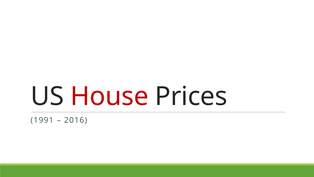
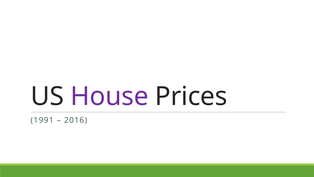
House colour: red -> purple (109, 96)
